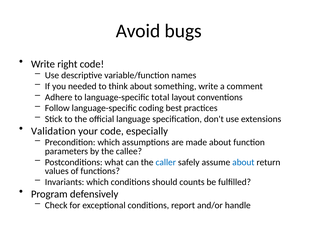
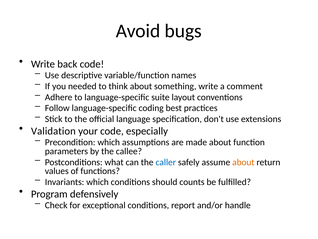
right: right -> back (67, 64)
total: total -> suite (160, 97)
about colour: blue -> orange (243, 162)
